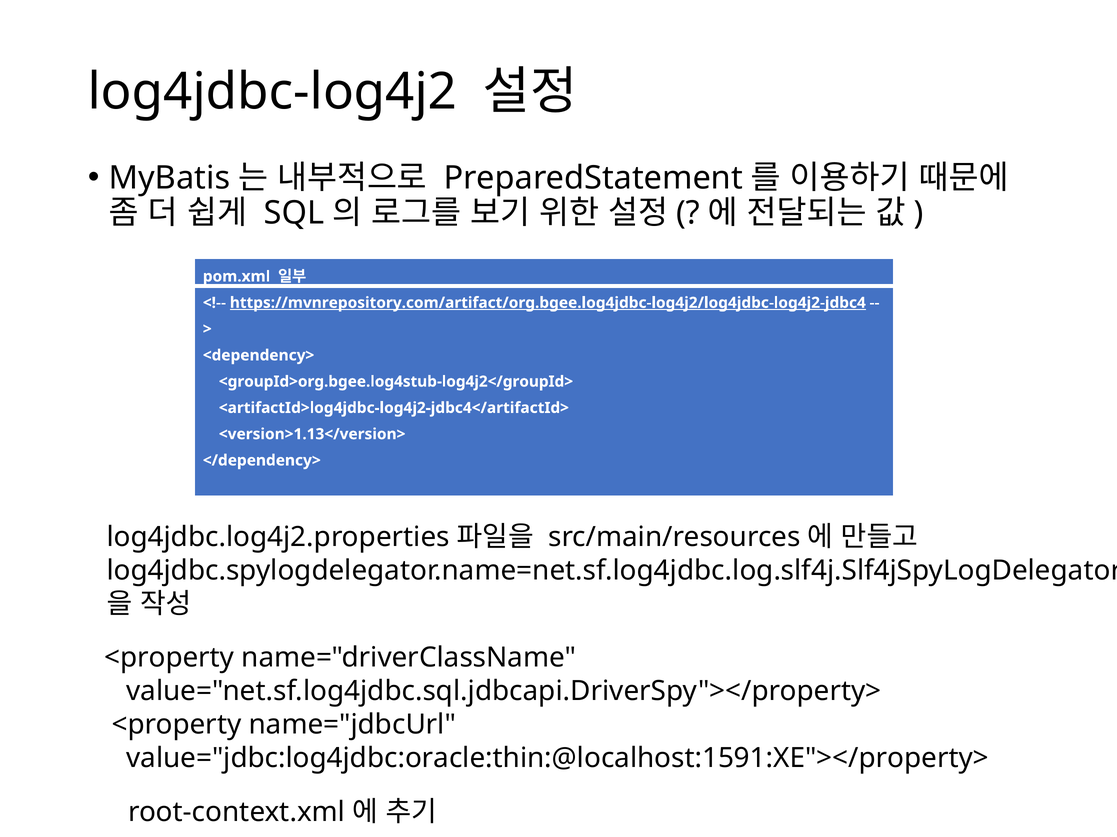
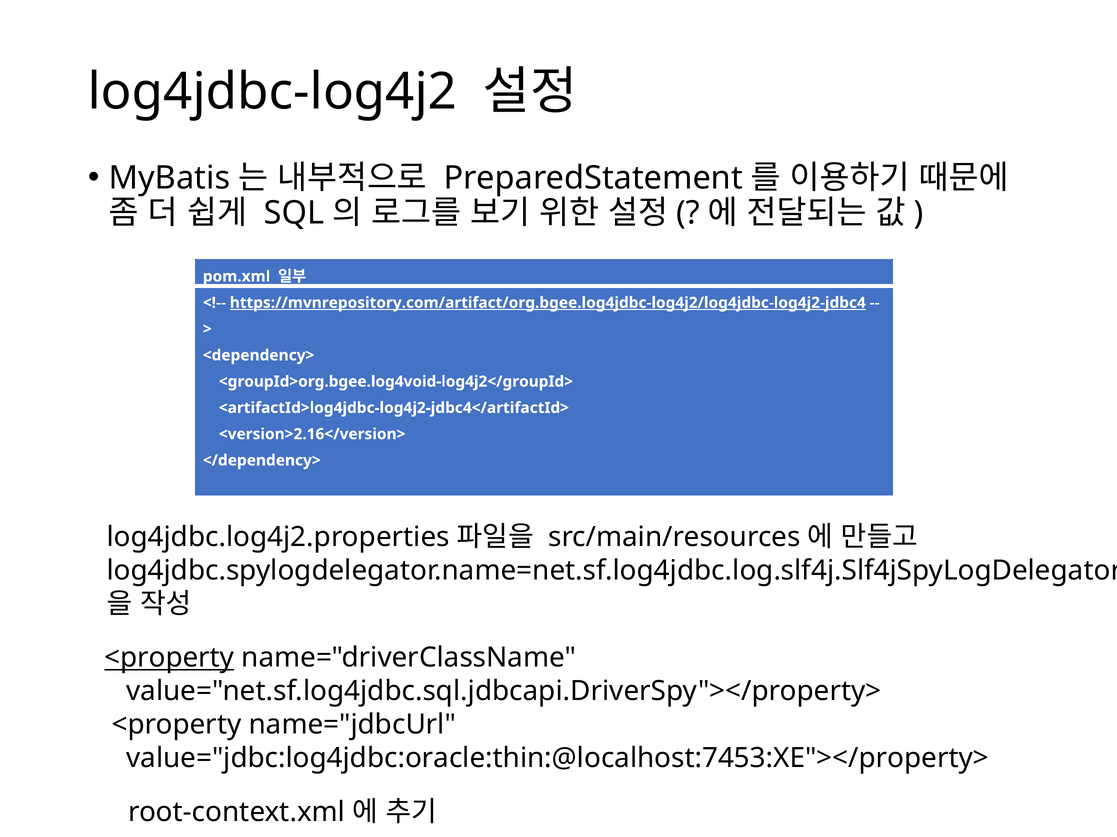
<groupId>org.bgee.log4stub-log4j2</groupId>: <groupId>org.bgee.log4stub-log4j2</groupId> -> <groupId>org.bgee.log4void-log4j2</groupId> (396, 382)
<version>1.13</version>: <version>1.13</version> -> <version>2.16</version> (312, 435)
<property underline: none -> present (169, 658)
value="jdbc:log4jdbc:oracle:thin:@localhost:1591:XE"></property>: value="jdbc:log4jdbc:oracle:thin:@localhost:1591:XE"></property> -> value="jdbc:log4jdbc:oracle:thin:@localhost:7453:XE"></property> (558, 759)
